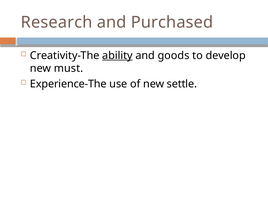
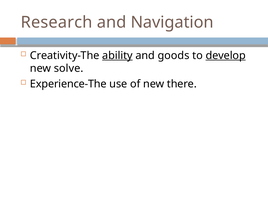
Purchased: Purchased -> Navigation (172, 22)
develop underline: none -> present (226, 55)
must: must -> solve (69, 68)
settle: settle -> there (182, 84)
